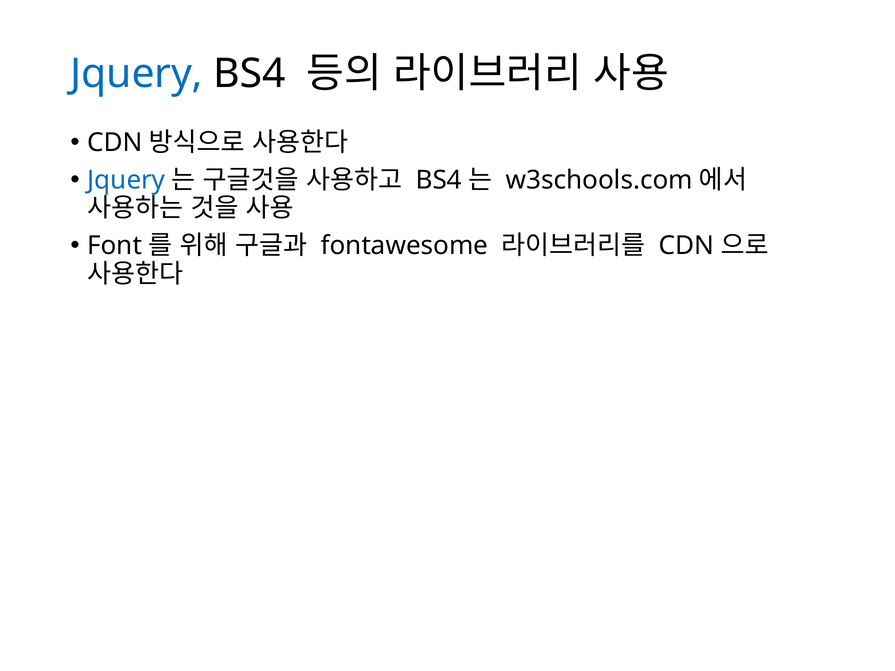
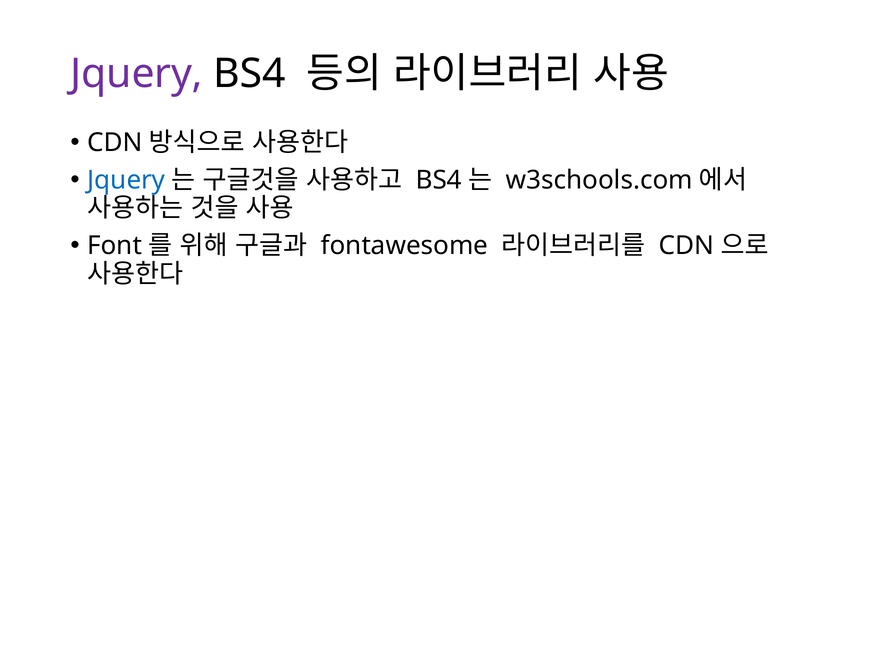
Jquery colour: blue -> purple (137, 74)
